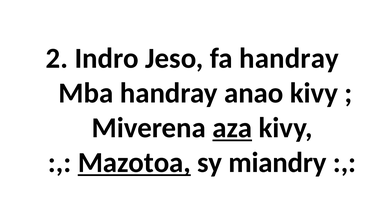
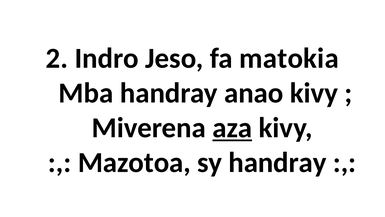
fa handray: handray -> matokia (289, 58)
Mazotoa underline: present -> none (134, 162)
sy miandry: miandry -> handray (277, 162)
